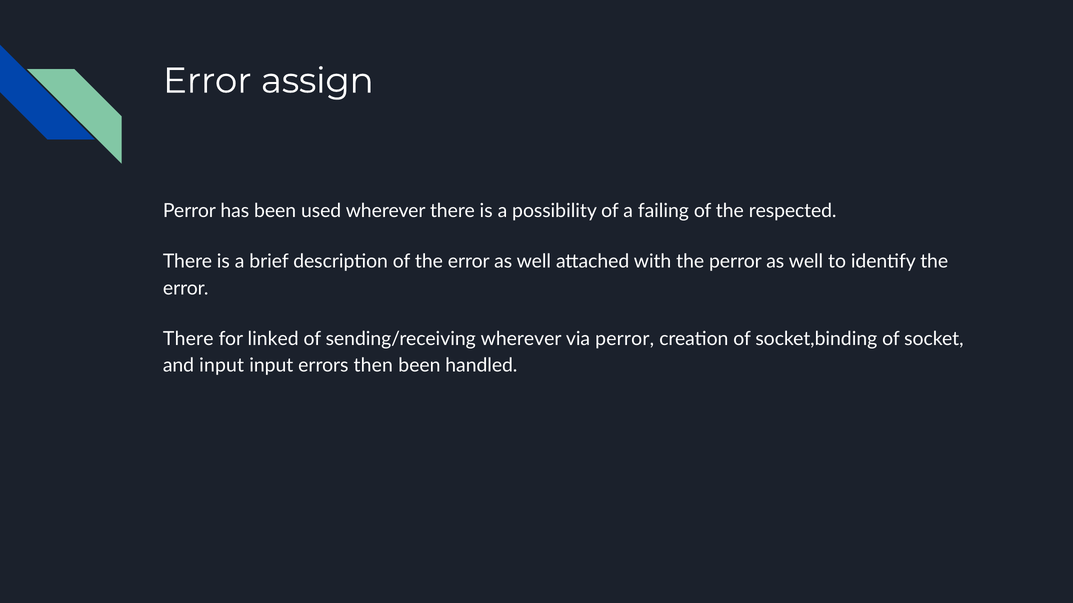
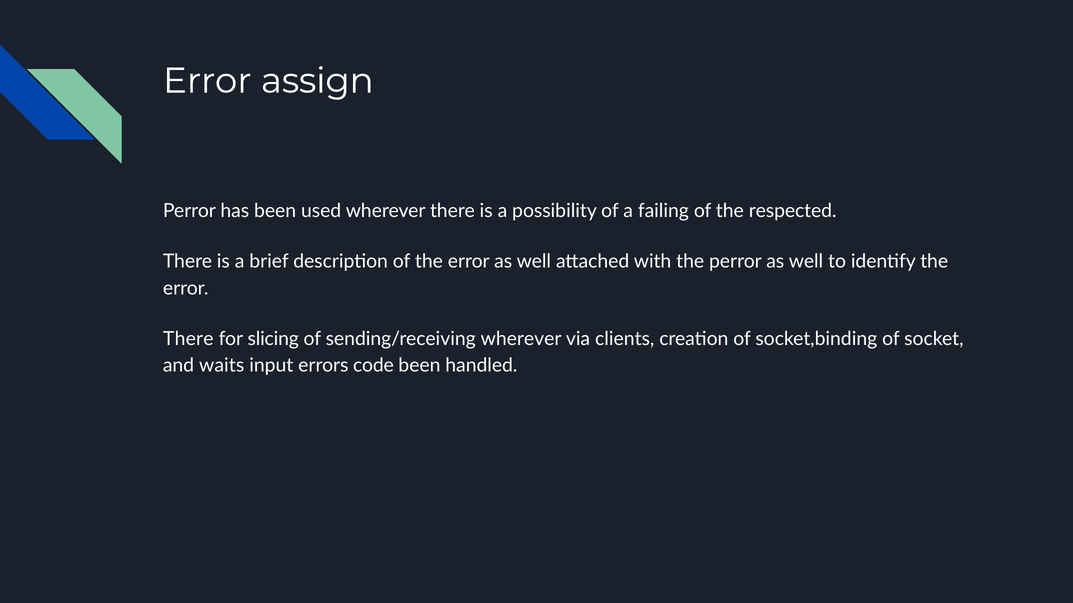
linked: linked -> slicing (273, 339)
via perror: perror -> clients (625, 339)
and input: input -> waits (222, 366)
then: then -> code (373, 366)
